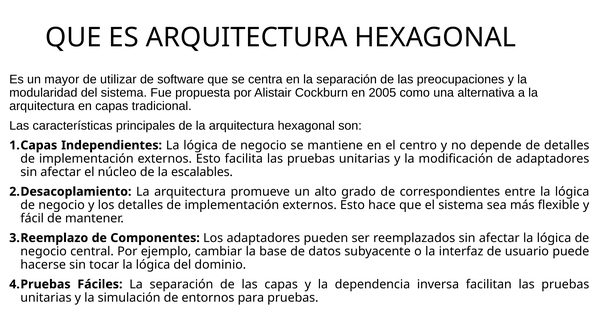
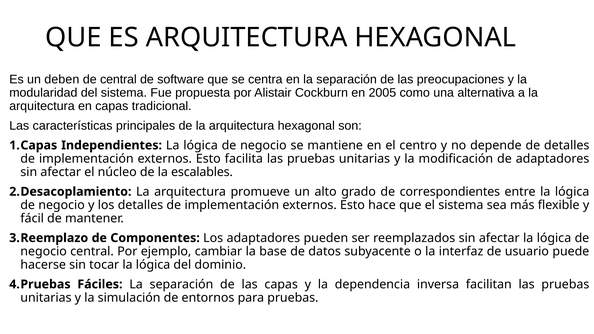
mayor: mayor -> deben (62, 79)
de utilizar: utilizar -> central (118, 79)
